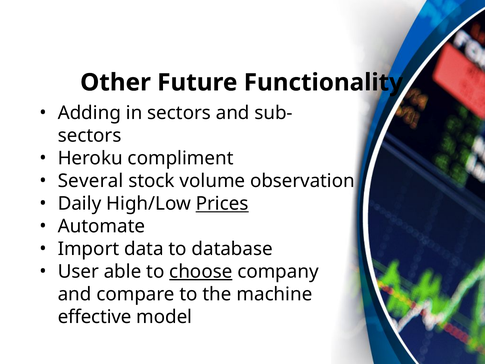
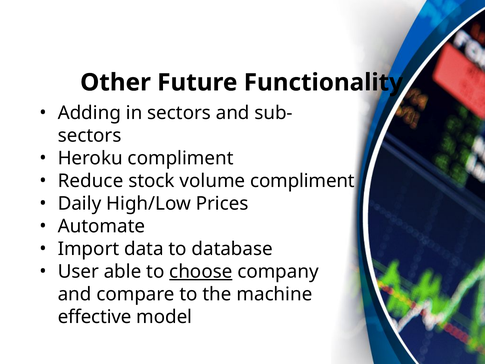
Several: Several -> Reduce (91, 181)
volume observation: observation -> compliment (302, 181)
Prices underline: present -> none (222, 203)
